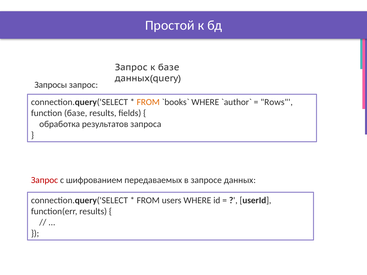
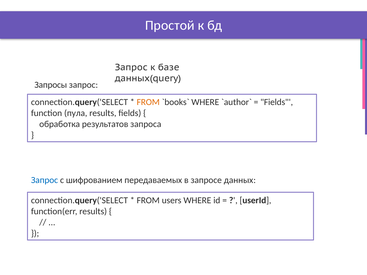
Rows: Rows -> Fields (277, 102)
function базе: базе -> пула (76, 113)
Запрос colour: red -> blue (45, 180)
